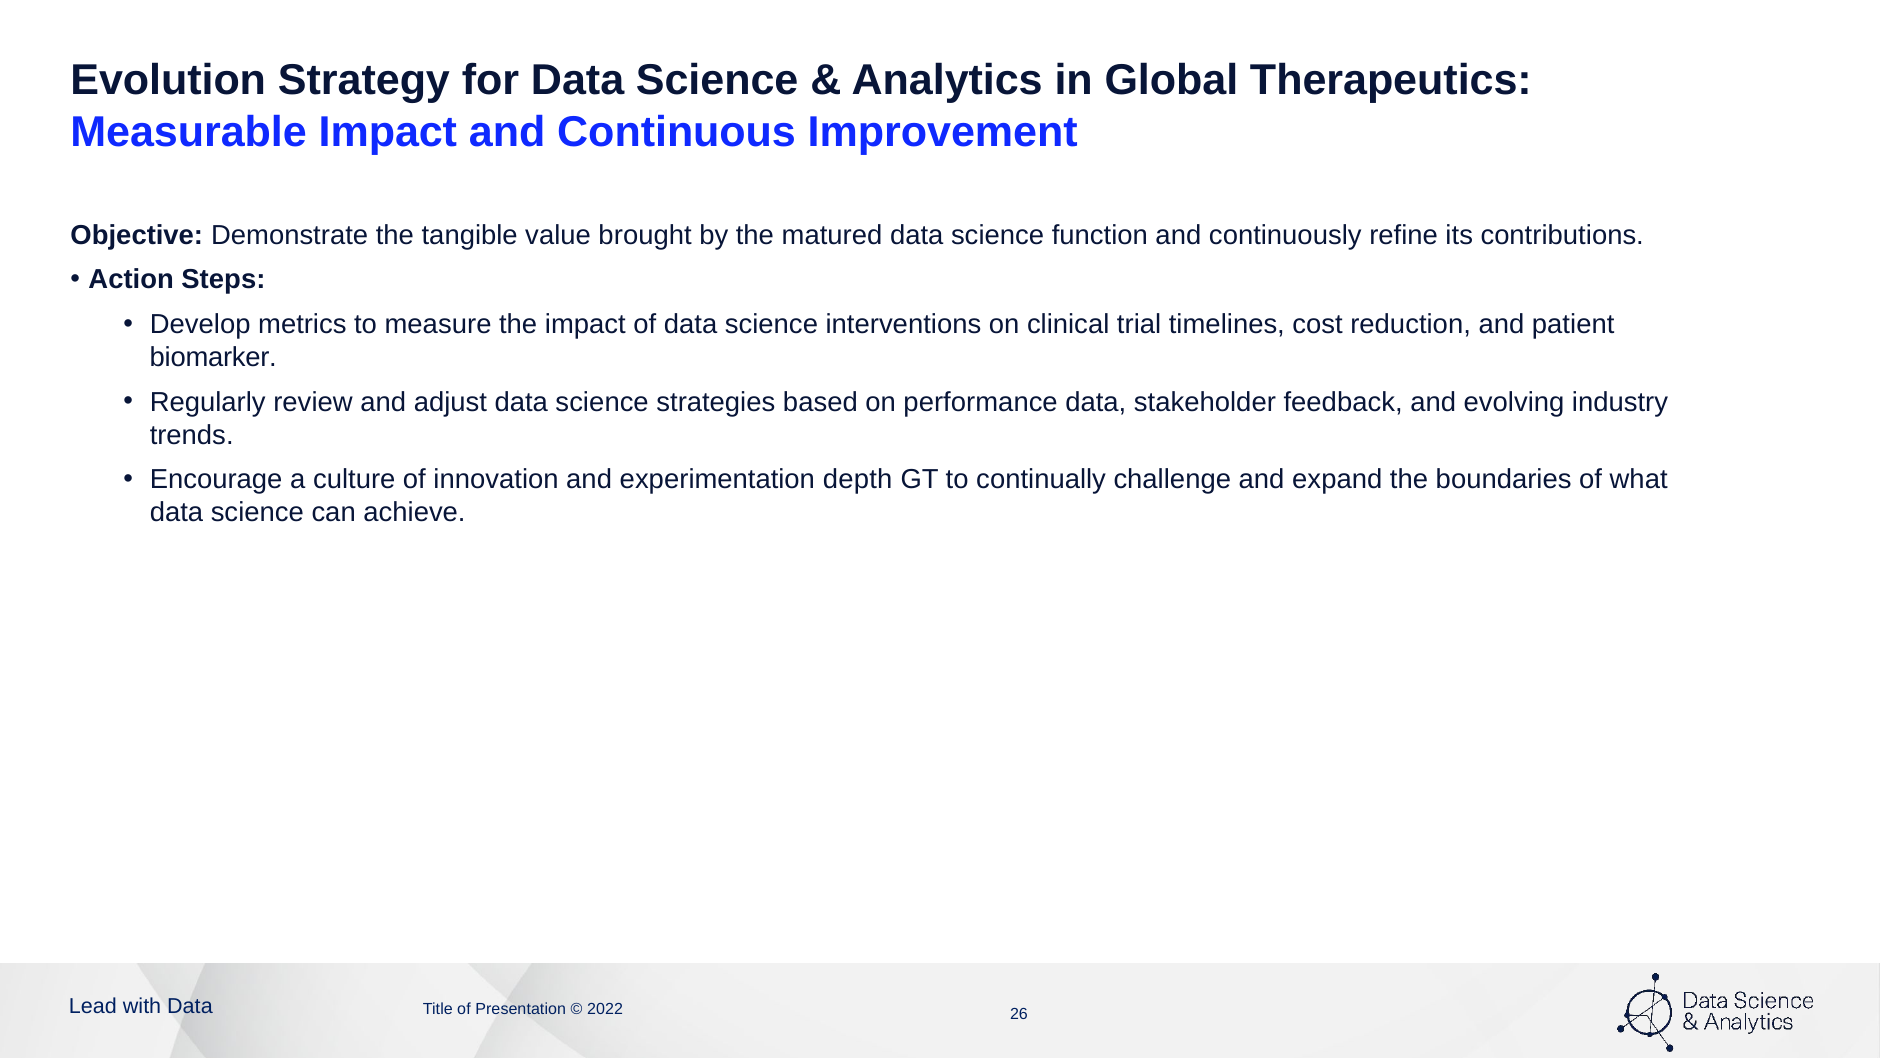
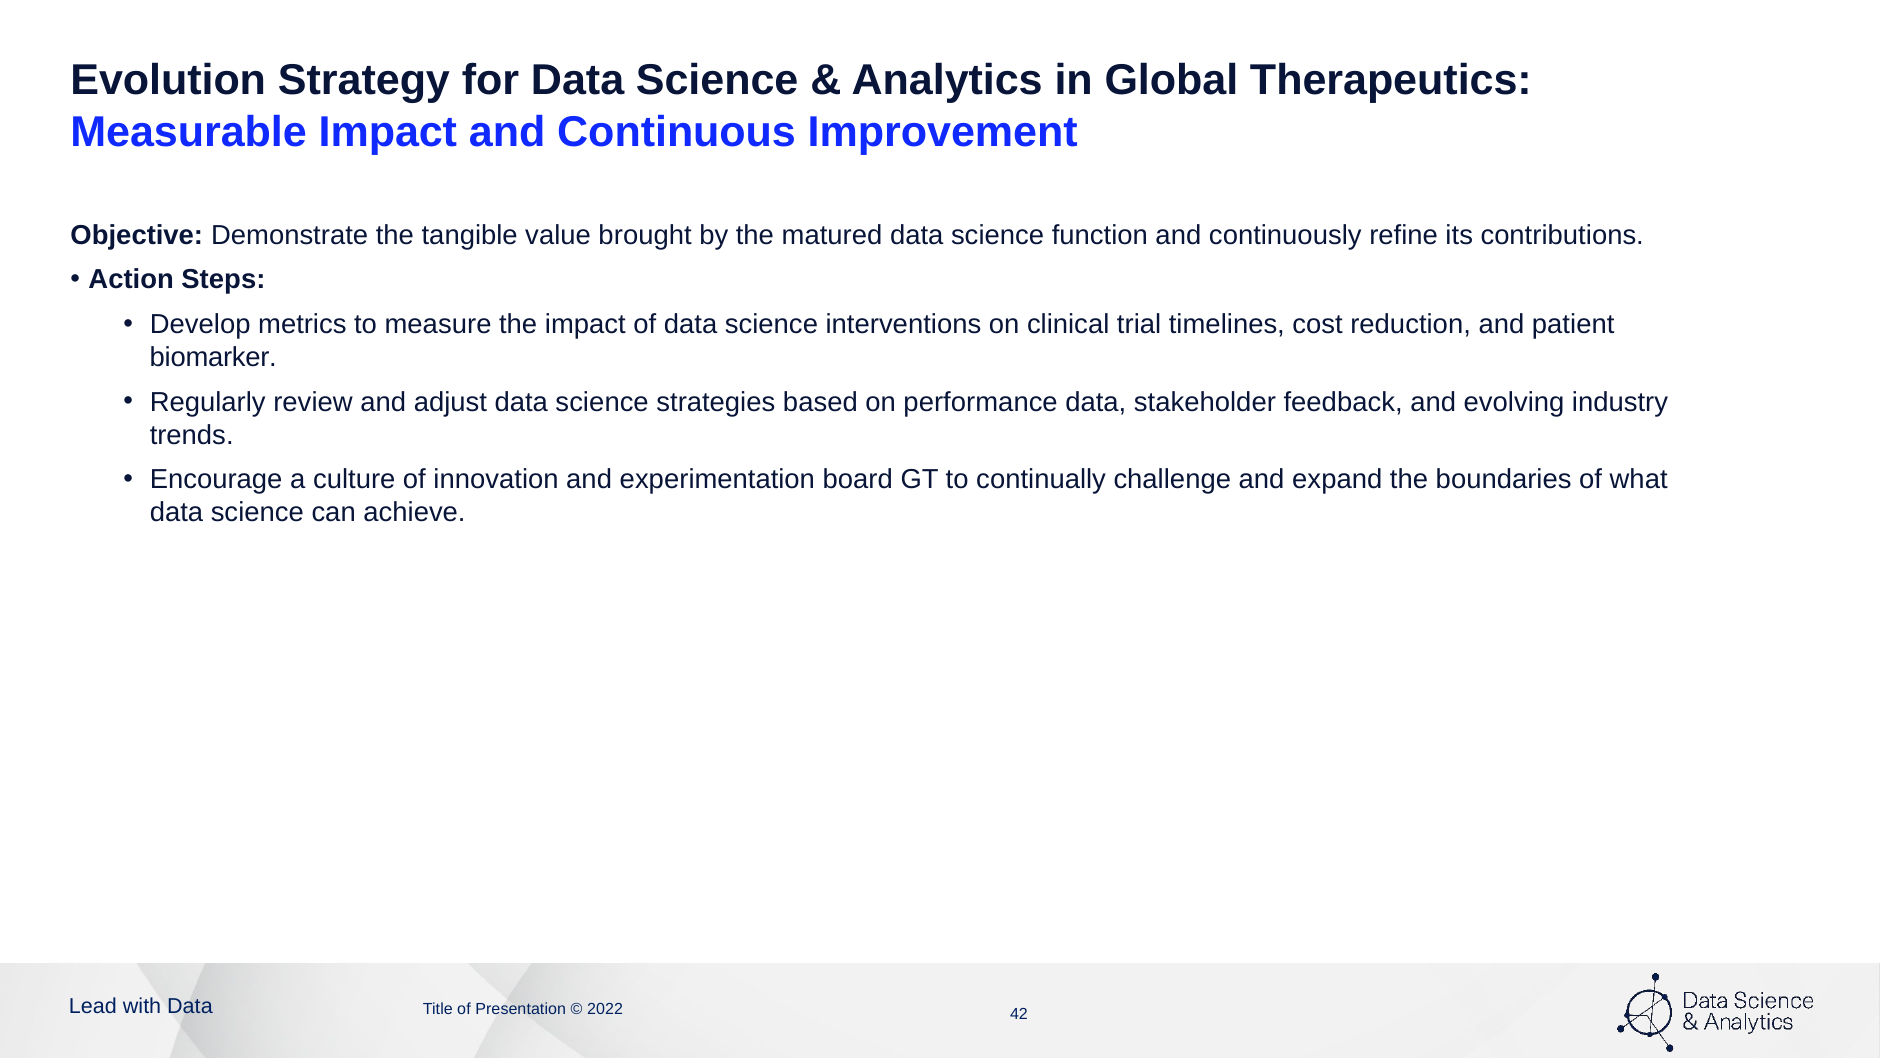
depth: depth -> board (858, 480)
26: 26 -> 42 (1019, 1014)
